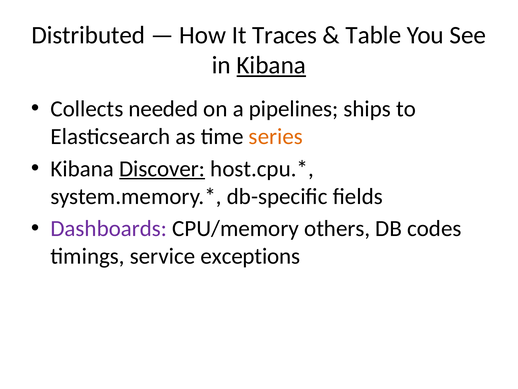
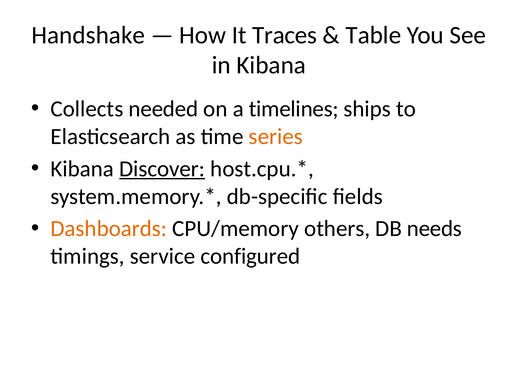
Distributed: Distributed -> Handshake (88, 35)
Kibana underline: present -> none (271, 65)
pipelines: pipelines -> timelines (294, 109)
Dashboards colour: purple -> orange (109, 228)
codes: codes -> needs (434, 228)
exceptions: exceptions -> configured (250, 256)
